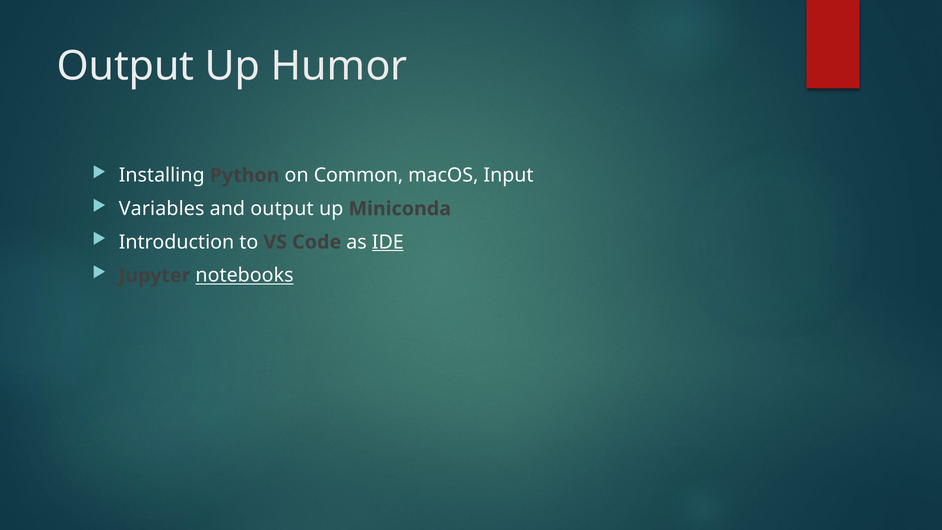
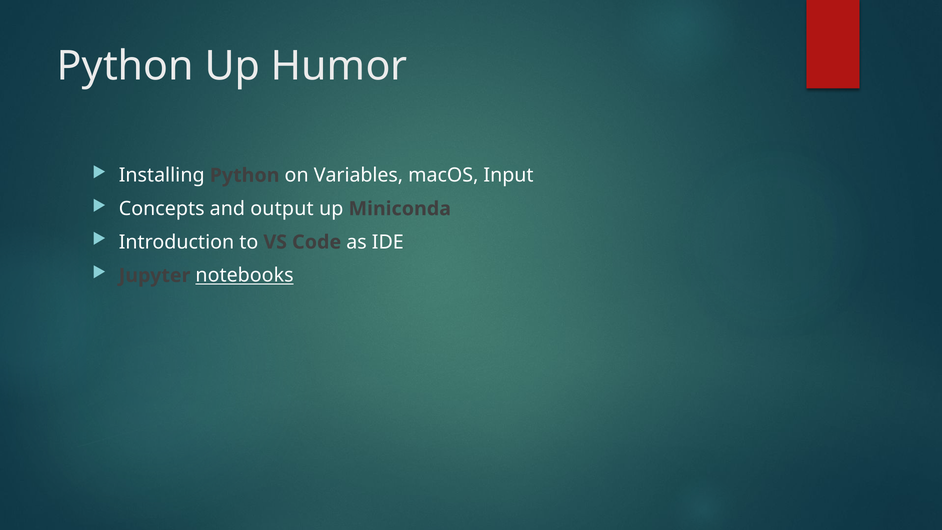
Output: Output -> Python (125, 66)
Common: Common -> Variables (358, 175)
Variables: Variables -> Concepts (162, 209)
IDE underline: present -> none (388, 242)
